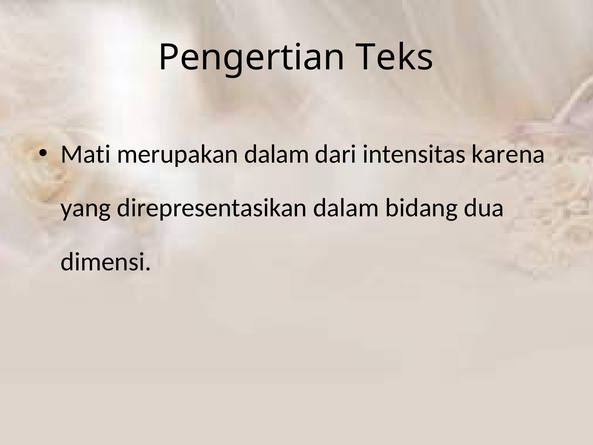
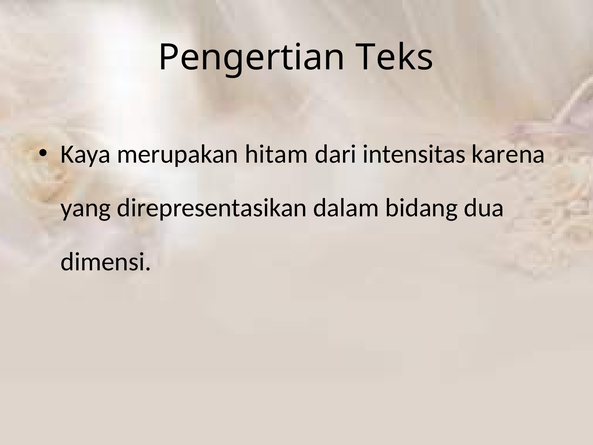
Mati: Mati -> Kaya (86, 154)
merupakan dalam: dalam -> hitam (277, 154)
